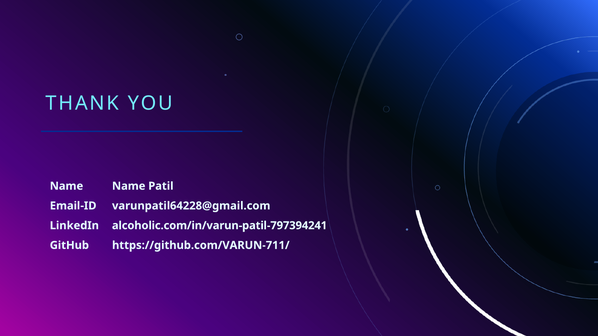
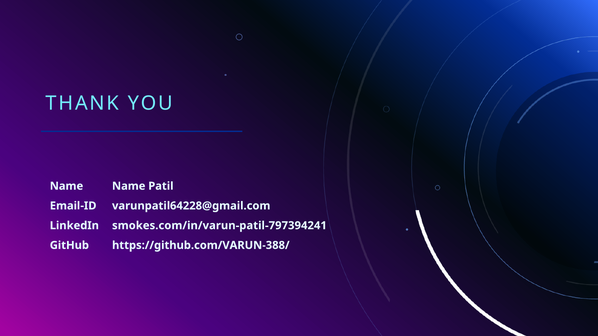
alcoholic.com/in/varun-patil-797394241: alcoholic.com/in/varun-patil-797394241 -> smokes.com/in/varun-patil-797394241 (219, 226)
https://github.com/VARUN-711/: https://github.com/VARUN-711/ -> https://github.com/VARUN-388/ (201, 246)
